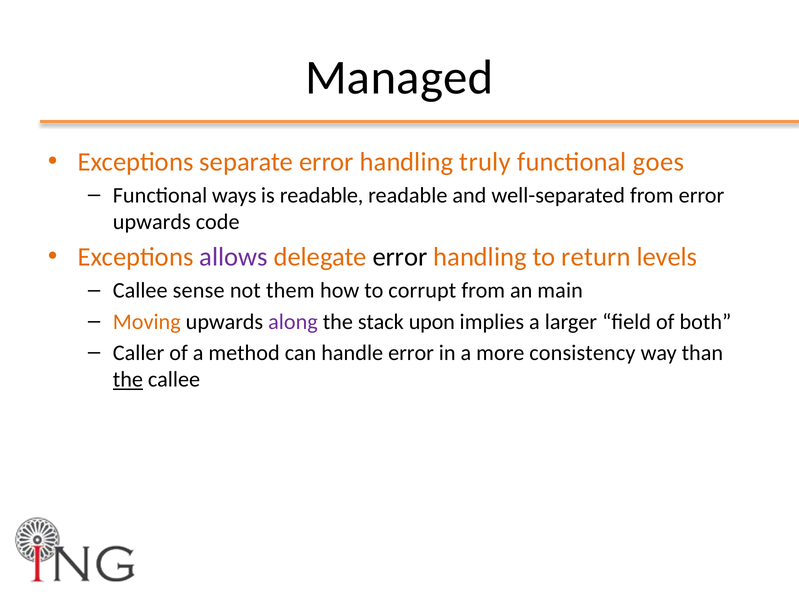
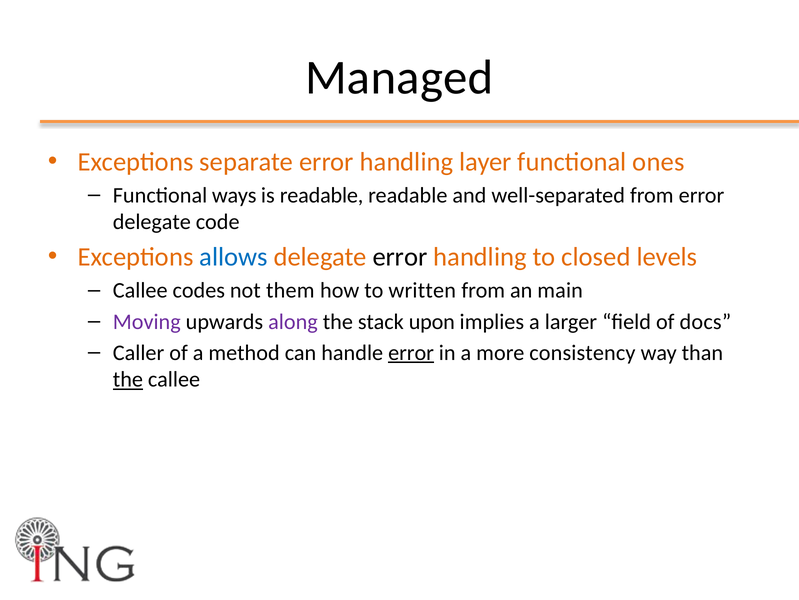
truly: truly -> layer (485, 162)
goes: goes -> ones (659, 162)
upwards: upwards -> delegate (152, 222)
allows colour: purple -> blue (234, 257)
return: return -> closed (596, 257)
sense: sense -> codes (199, 290)
corrupt: corrupt -> written (422, 290)
Moving colour: orange -> purple (147, 321)
both: both -> docs (705, 321)
error underline: none -> present (411, 352)
